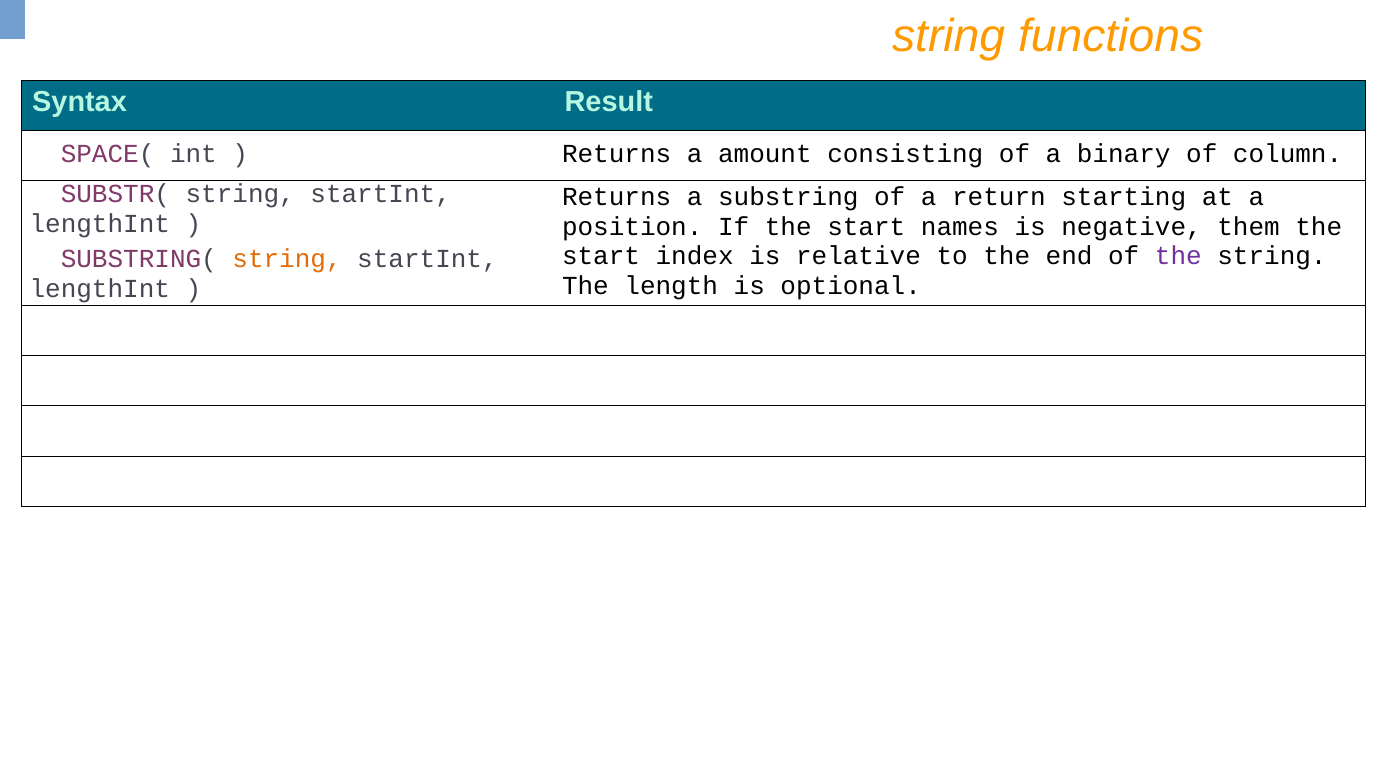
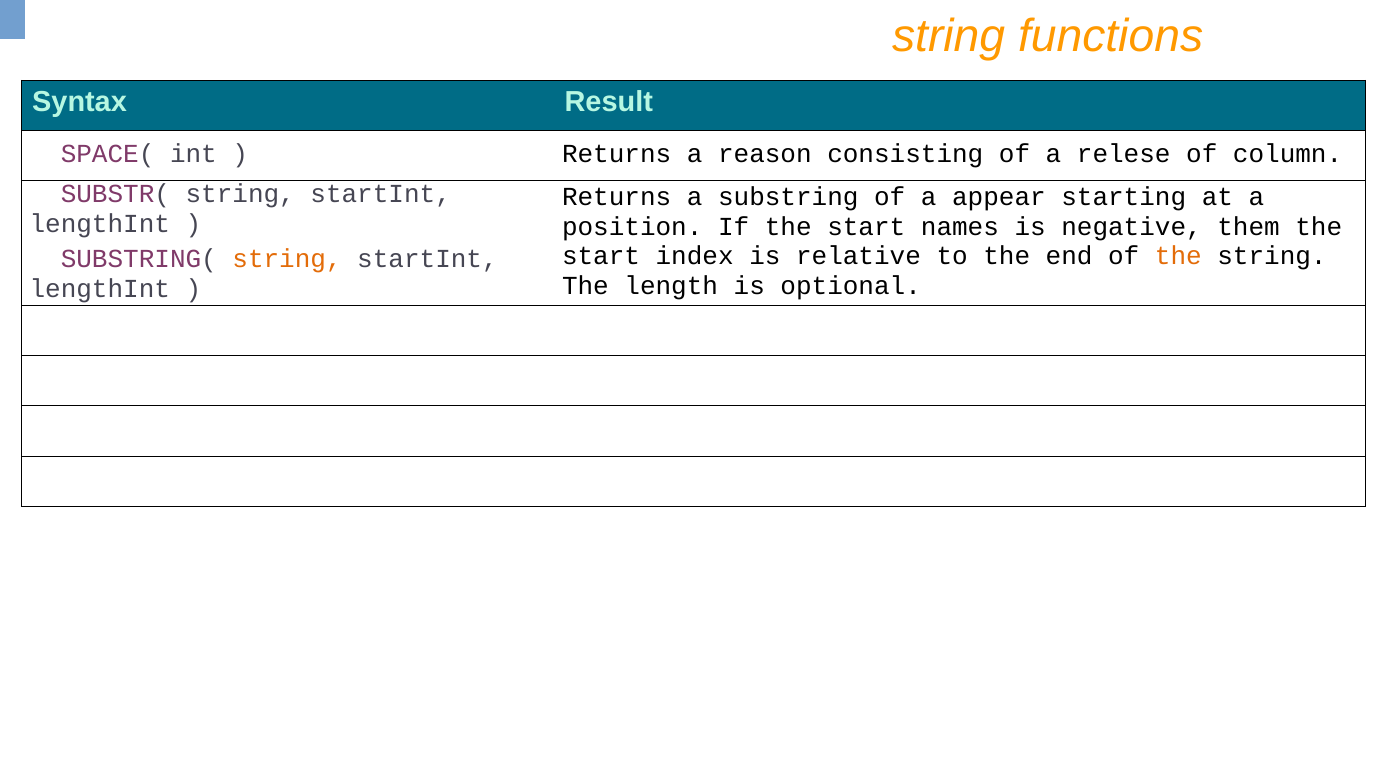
amount: amount -> reason (765, 154)
binary: binary -> relese (1124, 154)
return: return -> appear (999, 197)
the colour: purple -> orange (1178, 256)
